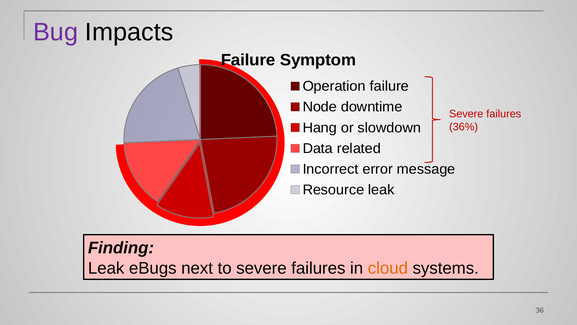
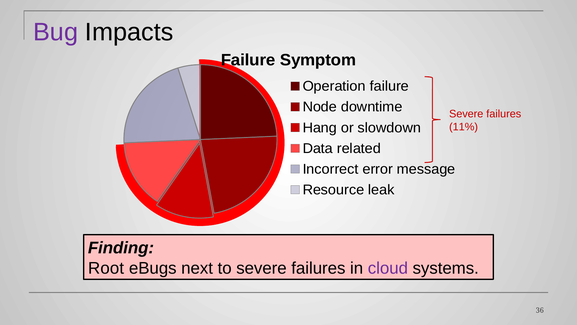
36%: 36% -> 11% (464, 127)
Leak: Leak -> Root (106, 268)
cloud colour: orange -> purple (388, 268)
